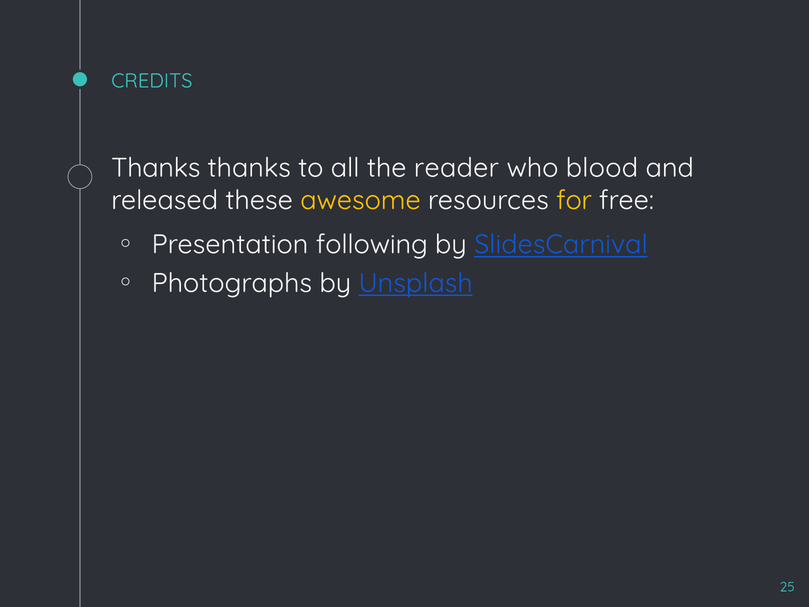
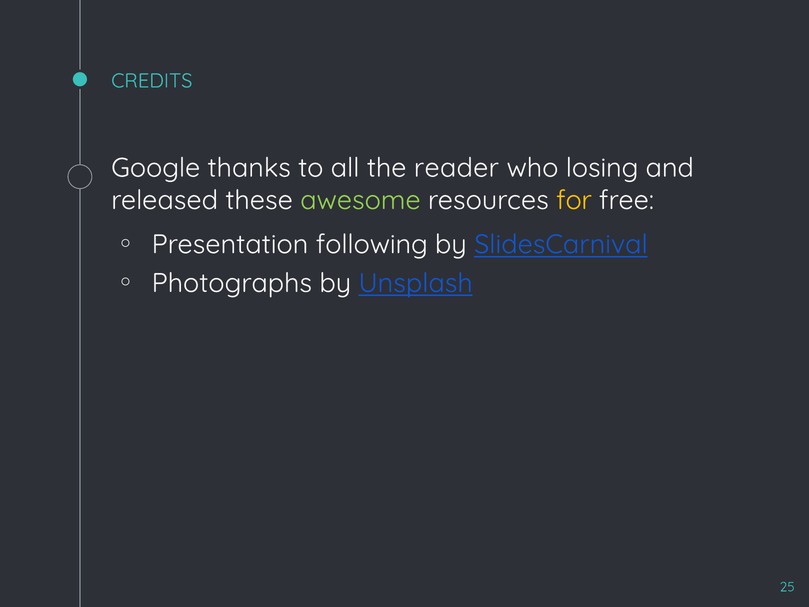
Thanks: Thanks -> Google (156, 168)
blood: blood -> losing (602, 168)
awesome colour: yellow -> light green (360, 200)
